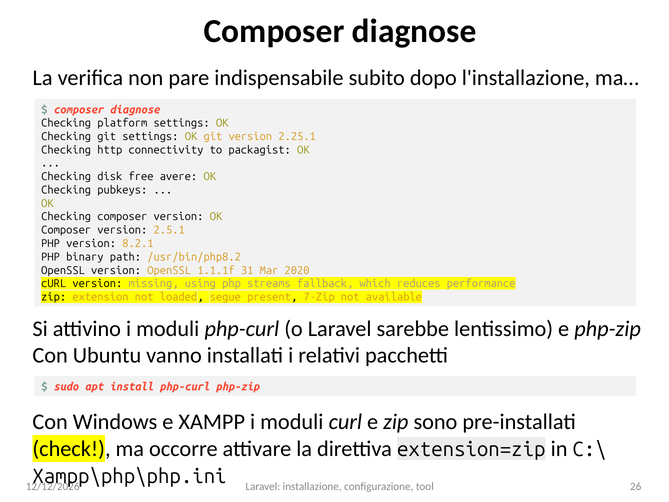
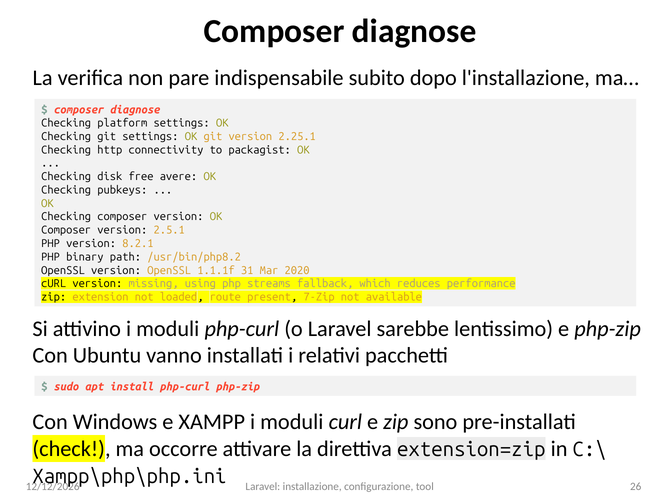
segue: segue -> route (225, 297)
